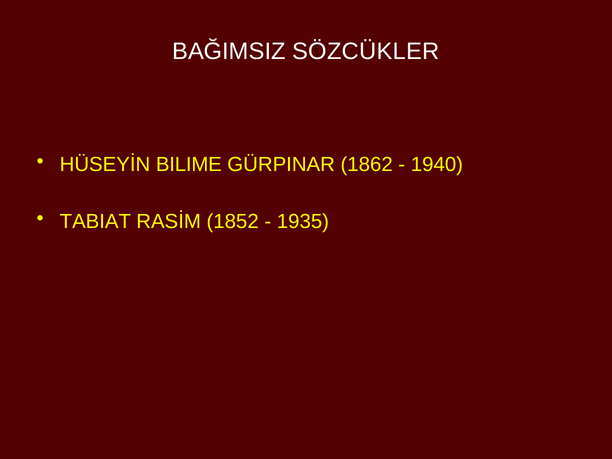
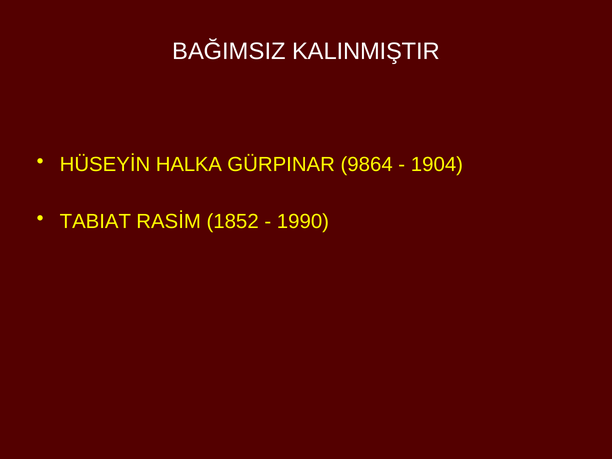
SÖZCÜKLER: SÖZCÜKLER -> KALINMIŞTIR (366, 52)
BILIME: BILIME -> HALKA (189, 165)
1862: 1862 -> 9864 (367, 165)
1940: 1940 -> 1904 (437, 165)
1935: 1935 -> 1990 (303, 222)
